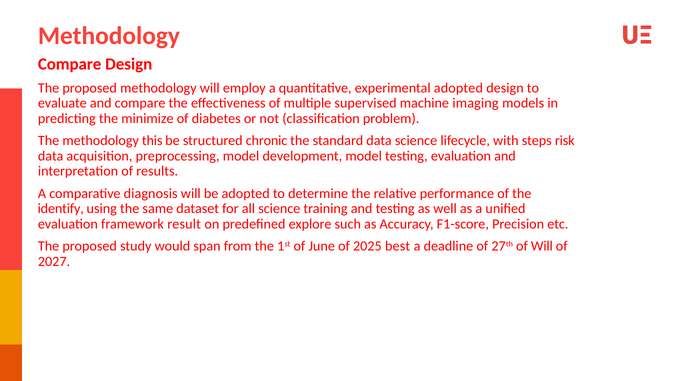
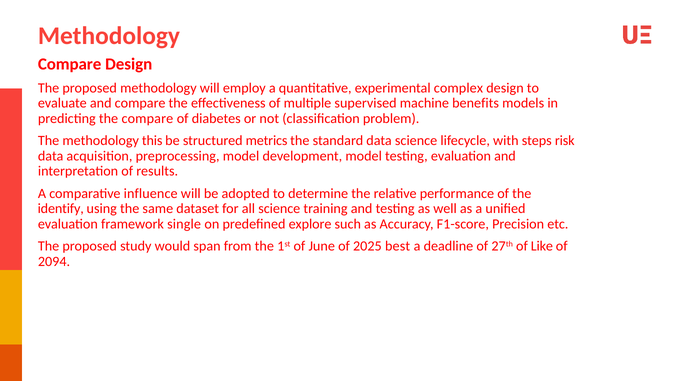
experimental adopted: adopted -> complex (458, 88)
imaging: imaging -> benefits (476, 103)
the minimize: minimize -> compare (147, 118)
chronic: chronic -> metrics (267, 141)
diagnosis: diagnosis -> influence (151, 194)
result: result -> single (184, 224)
of Will: Will -> Like (542, 246)
2027: 2027 -> 2094 (54, 262)
